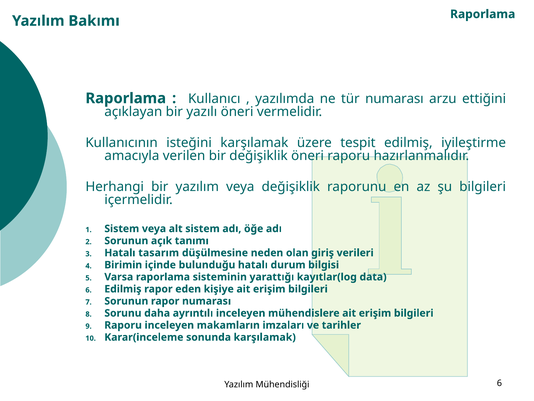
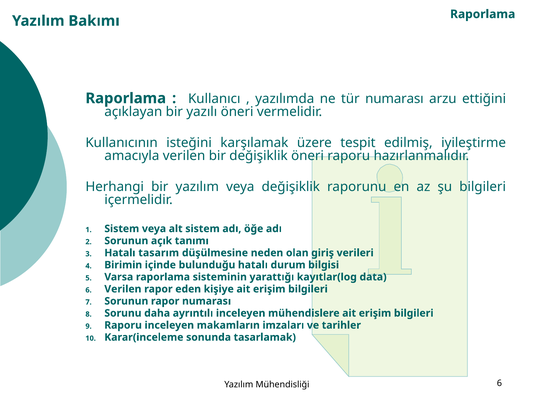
6 Edilmiş: Edilmiş -> Verilen (123, 289)
sonunda karşılamak: karşılamak -> tasarlamak (265, 337)
